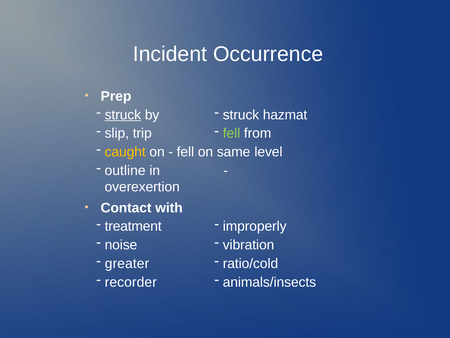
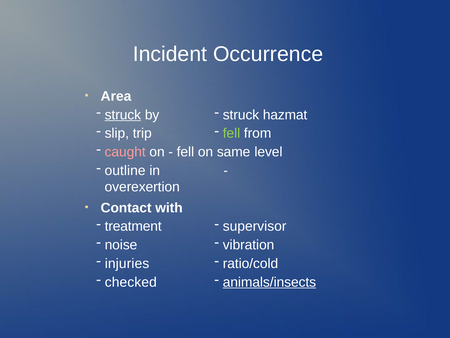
Prep: Prep -> Area (116, 96)
caught colour: yellow -> pink (125, 152)
improperly: improperly -> supervisor (255, 226)
greater: greater -> injuries (127, 263)
recorder: recorder -> checked (131, 282)
animals/insects underline: none -> present (269, 282)
